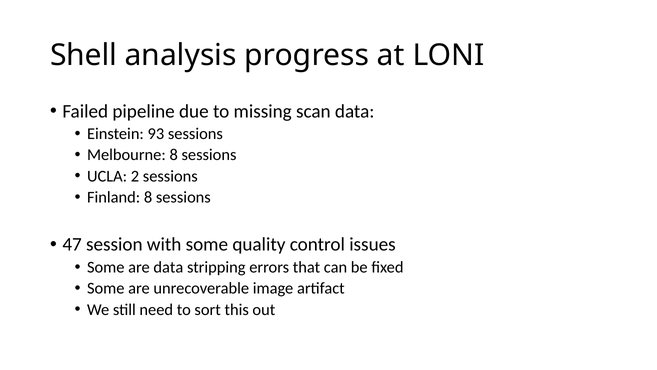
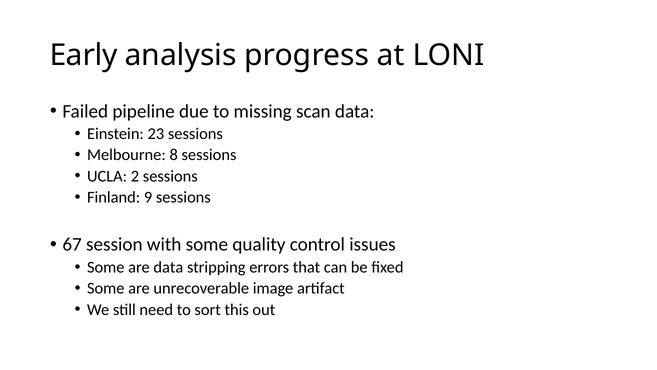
Shell: Shell -> Early (84, 55)
93: 93 -> 23 (156, 134)
Finland 8: 8 -> 9 (148, 197)
47: 47 -> 67 (72, 244)
